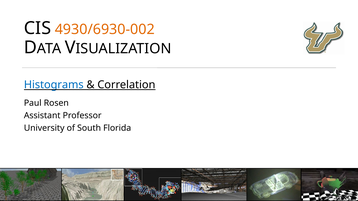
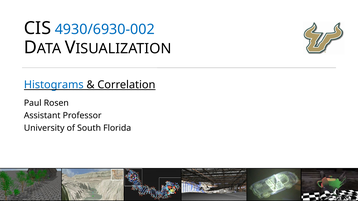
4930/6930-002 colour: orange -> blue (105, 29)
